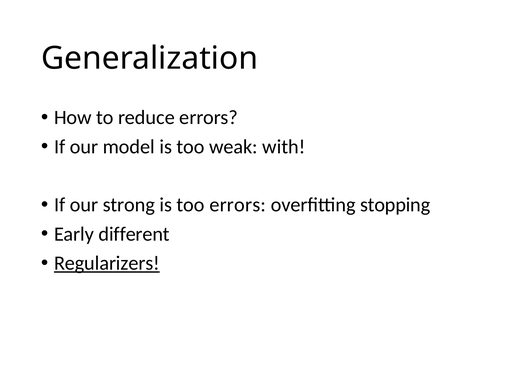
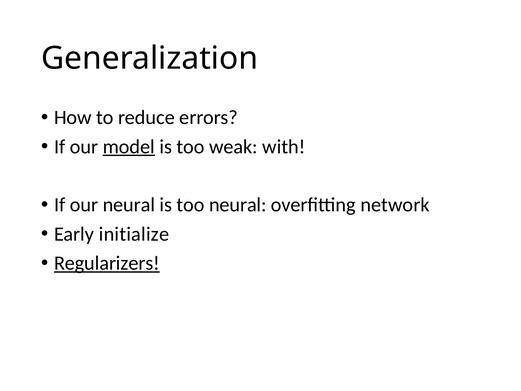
model underline: none -> present (129, 147)
our strong: strong -> neural (129, 205)
too errors: errors -> neural (238, 205)
stopping: stopping -> network (395, 205)
different: different -> initialize (134, 234)
